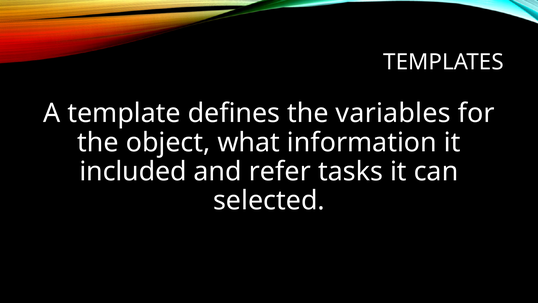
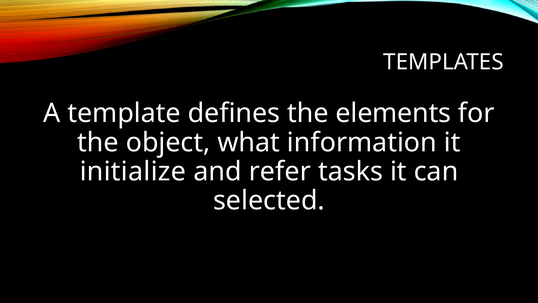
variables: variables -> elements (393, 113)
included: included -> initialize (133, 171)
